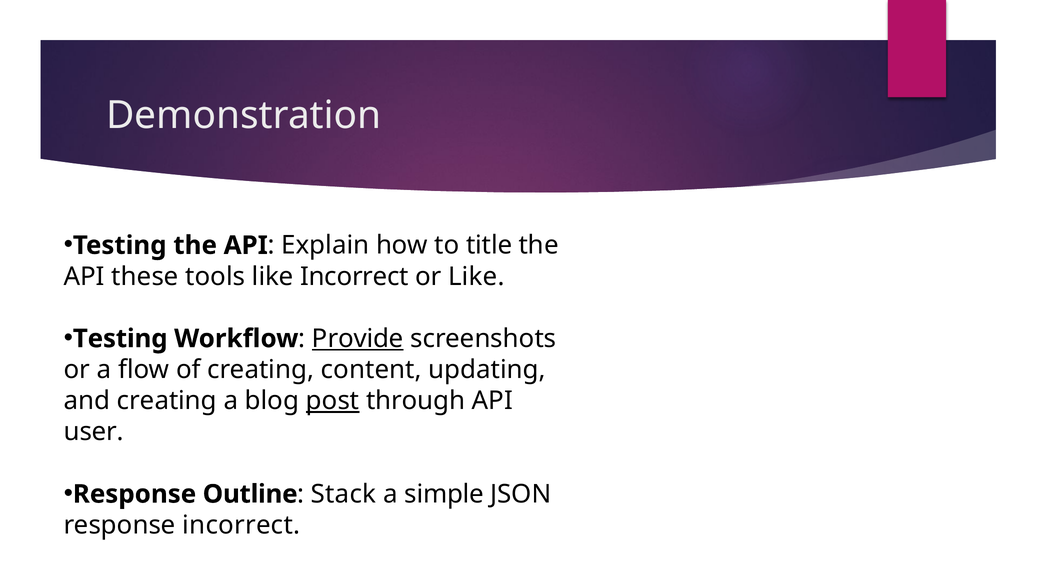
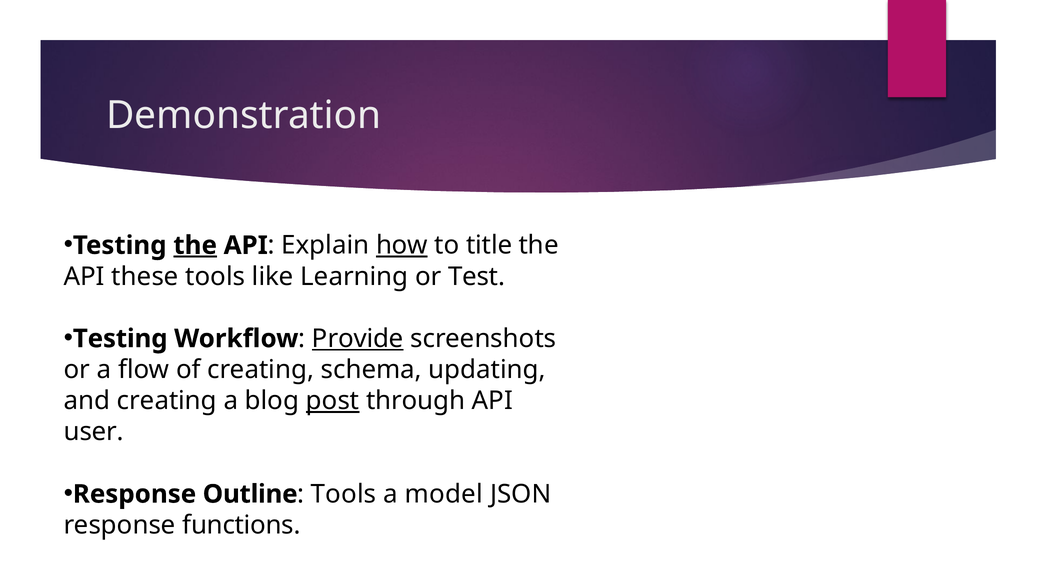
the underline: none -> present (195, 245)
how underline: none -> present (402, 245)
like Incorrect: Incorrect -> Learning (354, 277)
or Like: Like -> Test (477, 277)
content: content -> schema (371, 370)
Stack: Stack -> Tools (344, 494)
simple: simple -> model (444, 494)
response incorrect: incorrect -> functions (241, 525)
